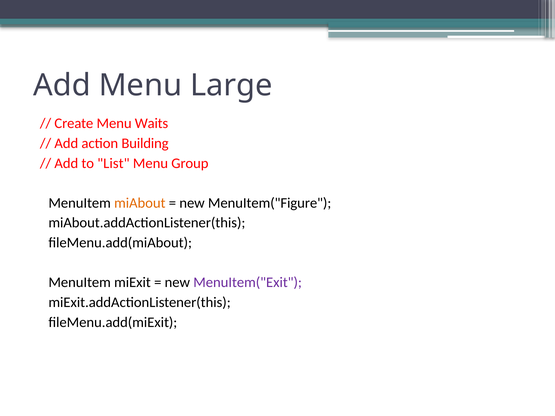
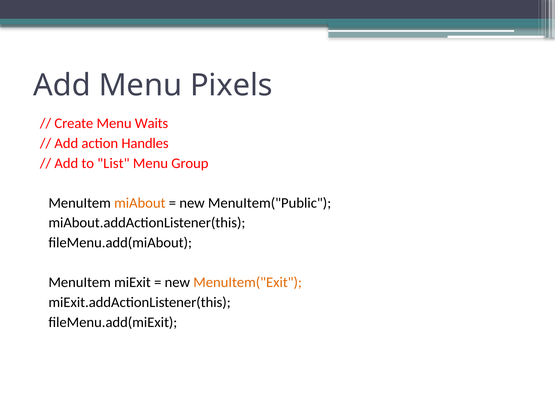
Large: Large -> Pixels (231, 85)
Building: Building -> Handles (145, 143)
MenuItem("Figure: MenuItem("Figure -> MenuItem("Public (270, 203)
MenuItem("Exit colour: purple -> orange (248, 283)
